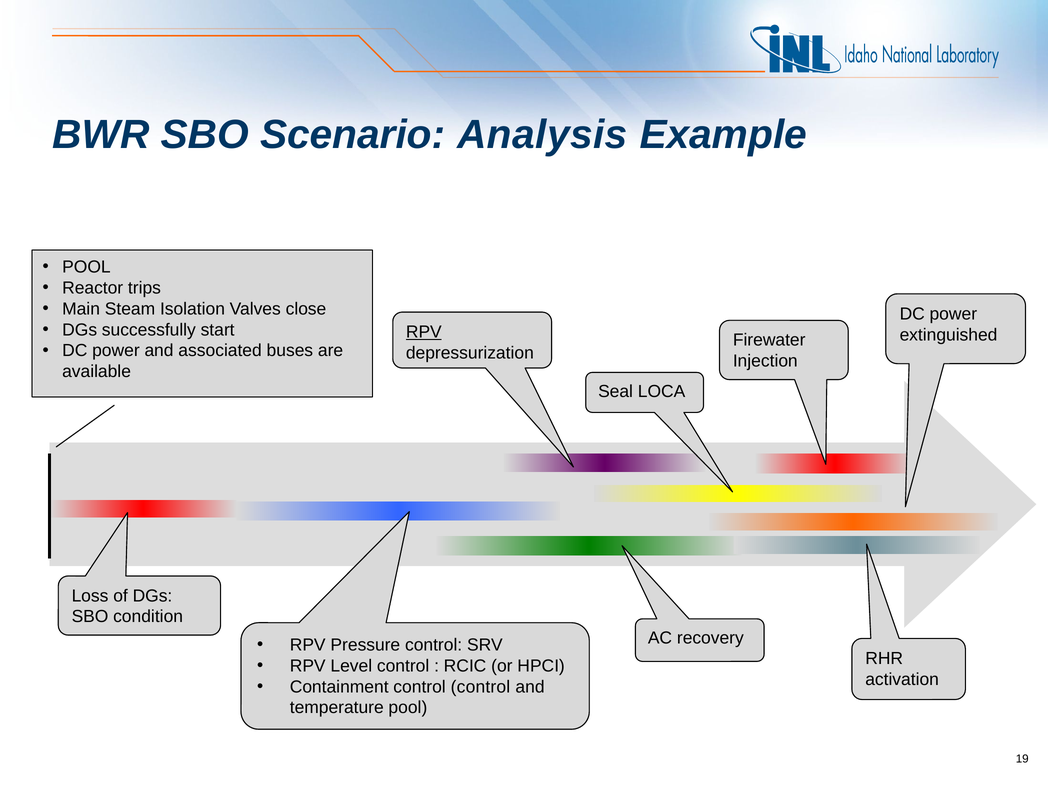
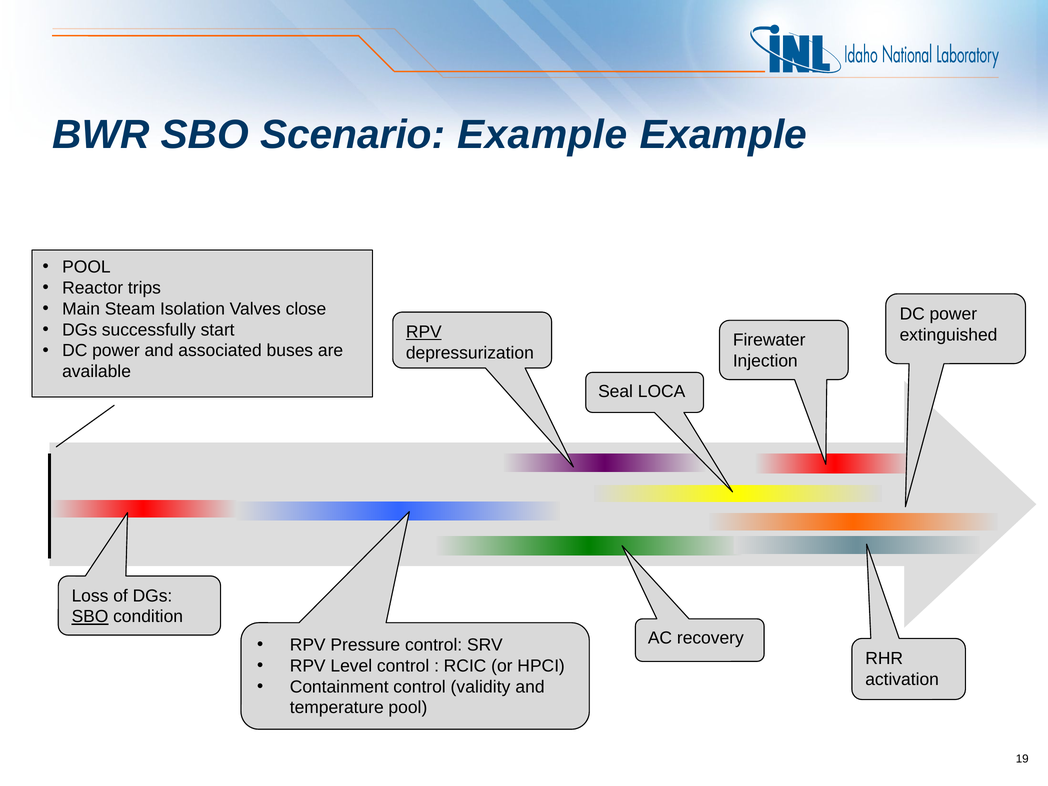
Scenario Analysis: Analysis -> Example (542, 135)
SBO underline: none -> present (90, 617)
control control: control -> validity (480, 687)
